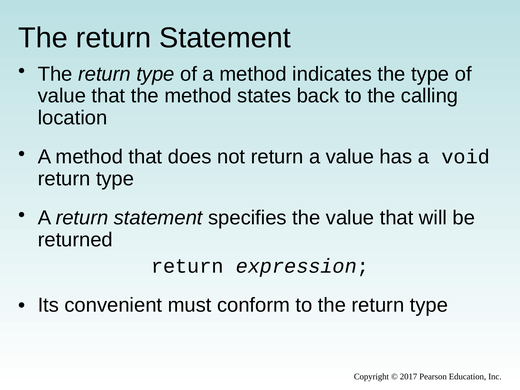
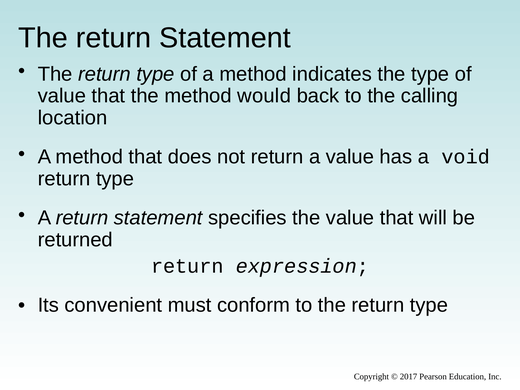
states: states -> would (264, 96)
